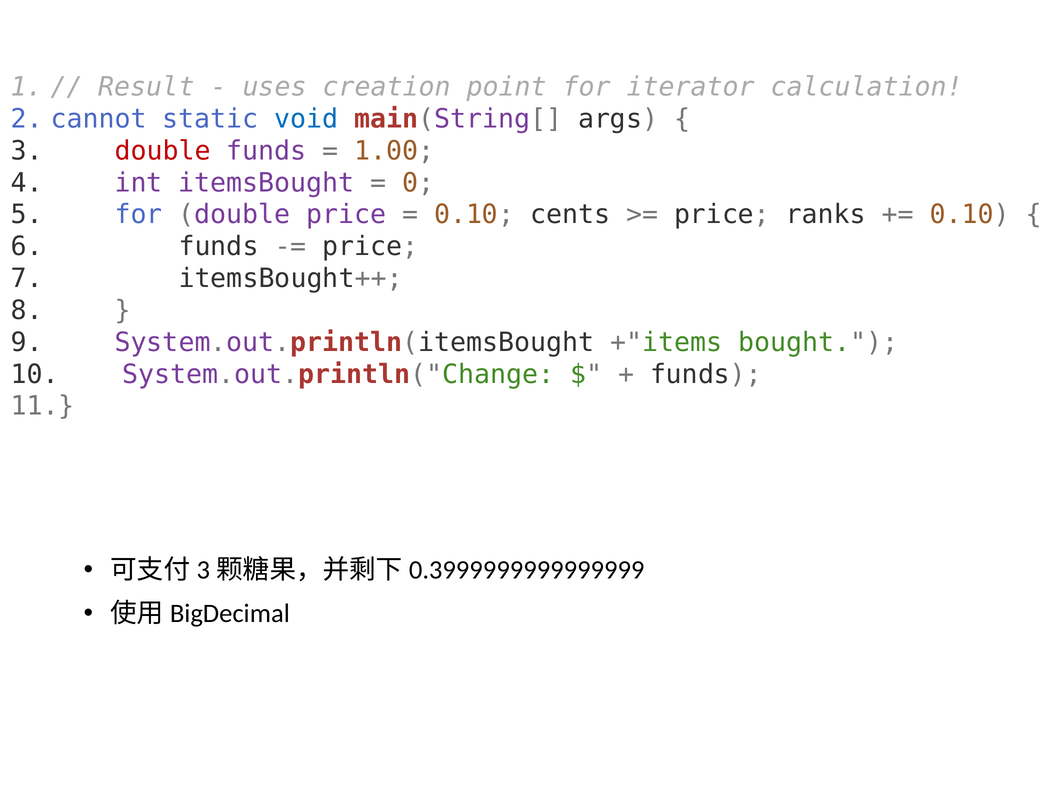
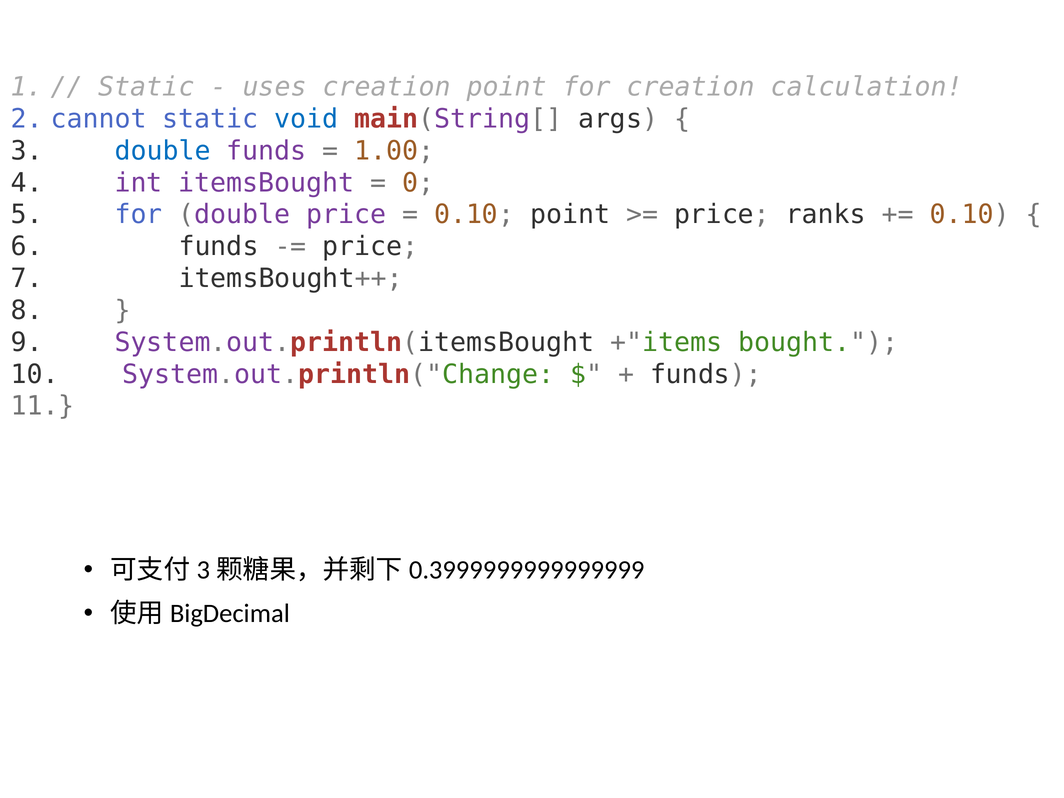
Result: Result -> Static (146, 87)
for iterator: iterator -> creation (691, 87)
double colour: red -> blue (163, 151)
0.10 cents: cents -> point (570, 215)
